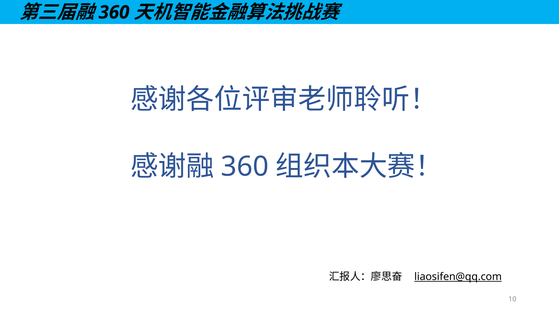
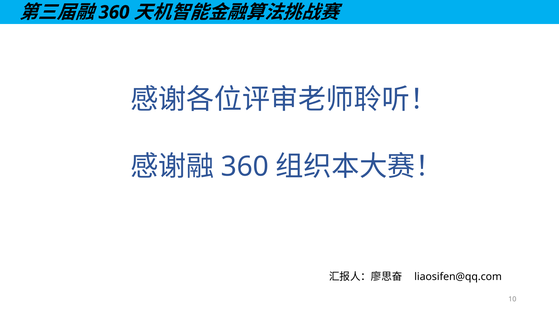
liaosifen@qq.com underline: present -> none (458, 277)
